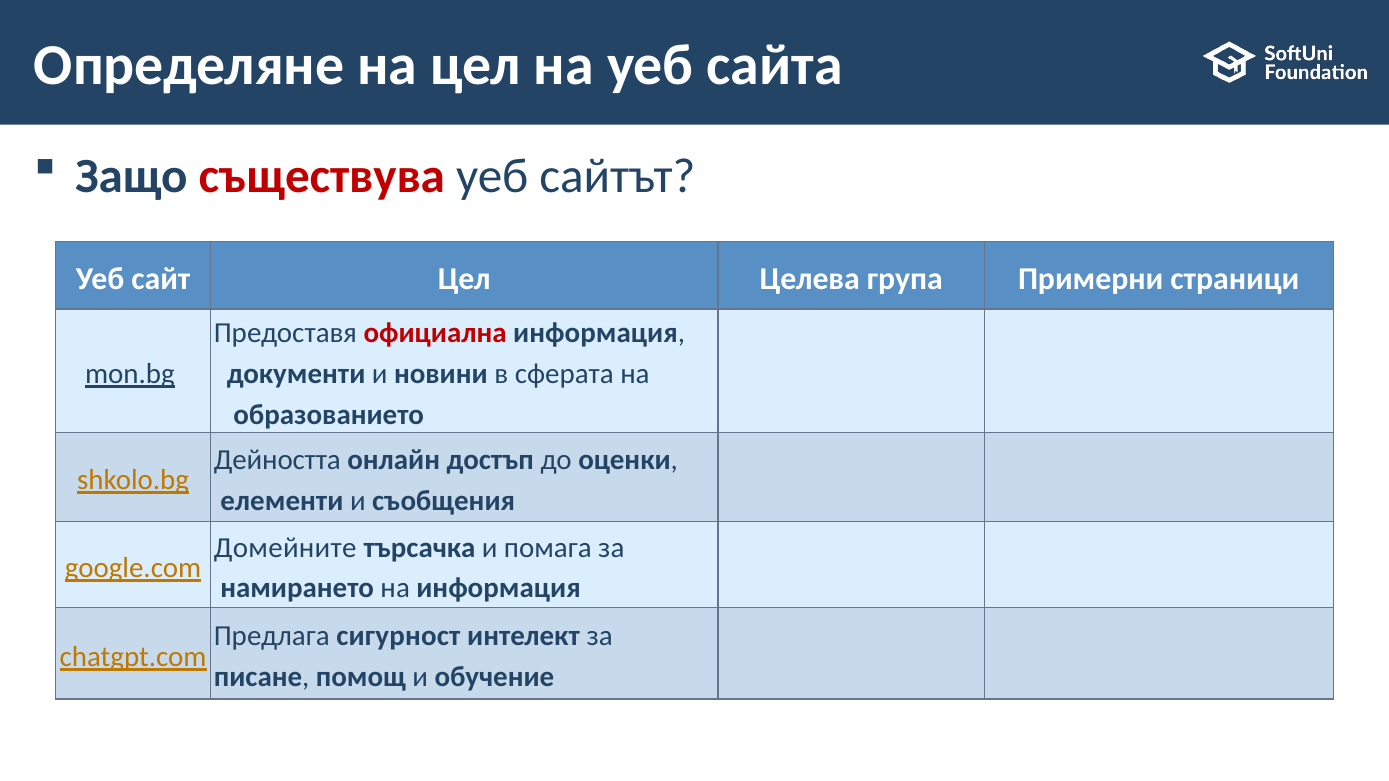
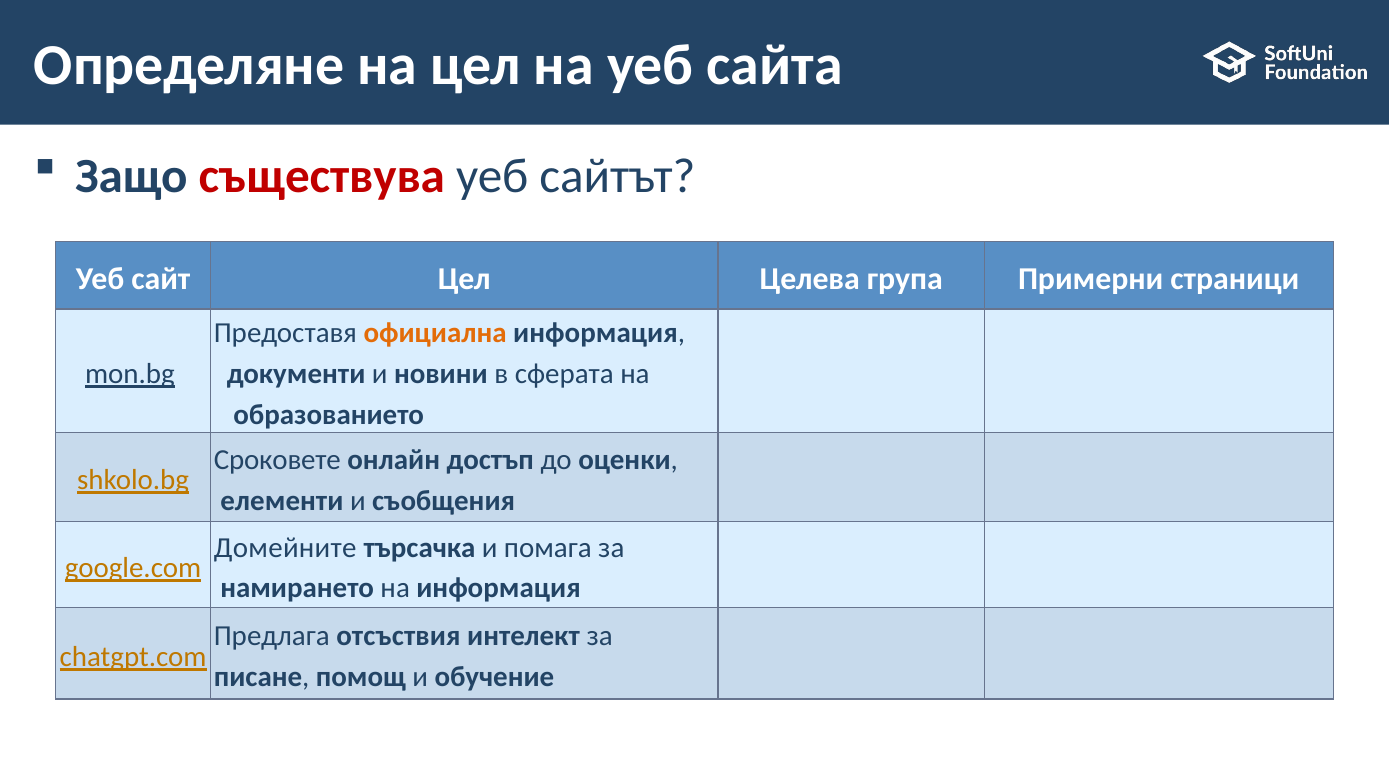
официална colour: red -> orange (435, 333)
Дейността: Дейността -> Сроковете (277, 460)
сигурност: сигурност -> отсъствия (398, 637)
